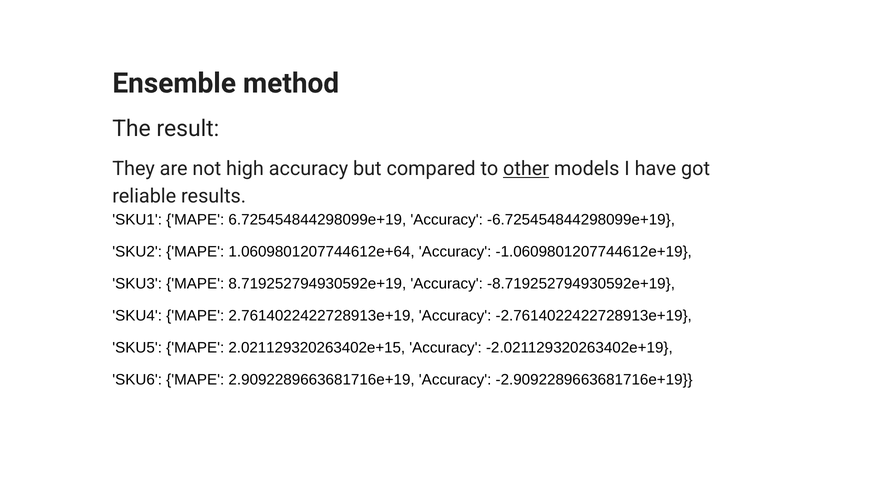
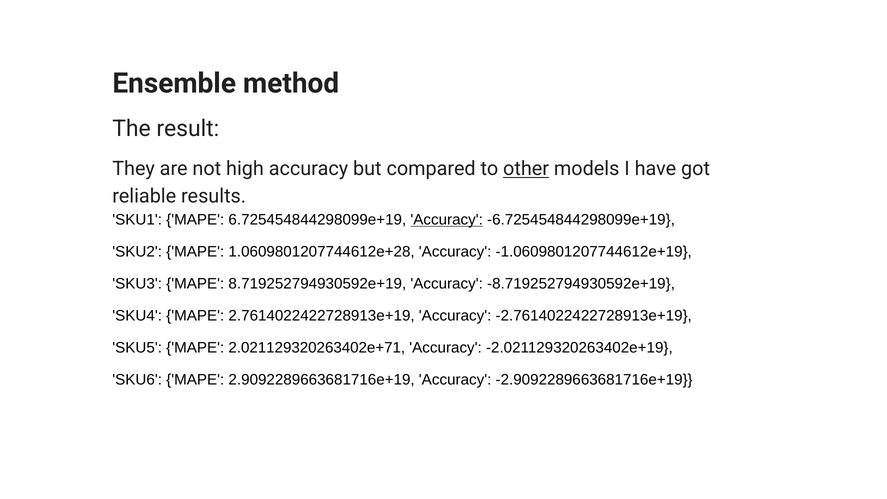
Accuracy underline: none -> present (447, 220)
1.0609801207744612e+64: 1.0609801207744612e+64 -> 1.0609801207744612e+28 (322, 252)
2.021129320263402e+15: 2.021129320263402e+15 -> 2.021129320263402e+71 (317, 348)
